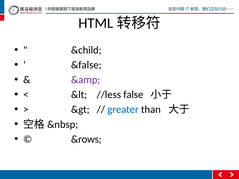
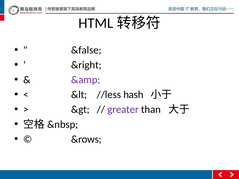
&child: &child -> &false (86, 50)
&false: &false -> &right (86, 65)
false: false -> hash (133, 95)
greater colour: blue -> purple (123, 110)
